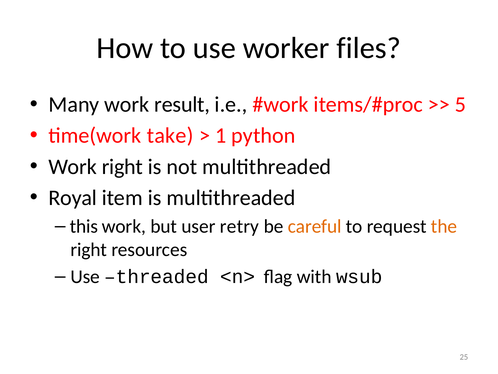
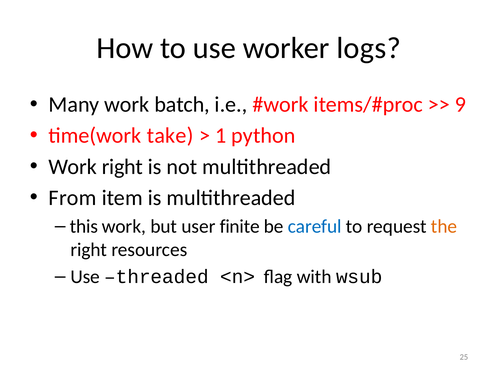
files: files -> logs (369, 48)
result: result -> batch (182, 104)
5: 5 -> 9 (460, 104)
Royal: Royal -> From (73, 197)
retry: retry -> finite (240, 226)
careful colour: orange -> blue (315, 226)
